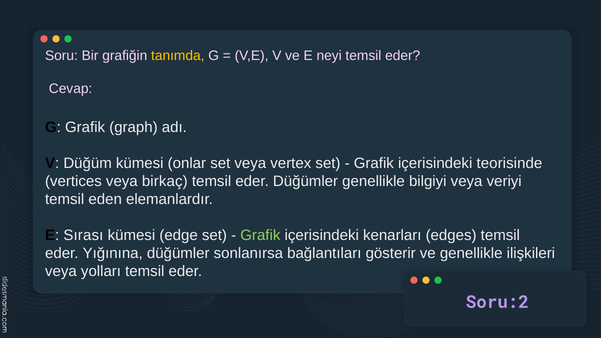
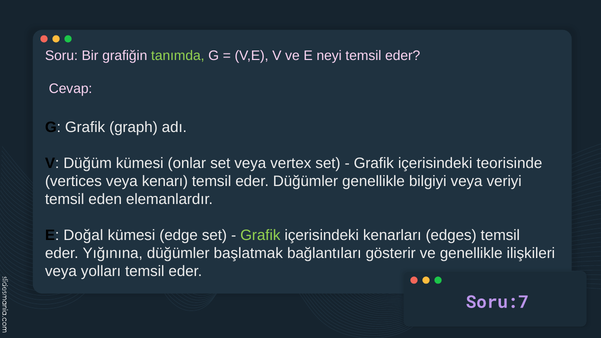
tanımda colour: yellow -> light green (178, 56)
birkaç: birkaç -> kenarı (165, 181)
Sırası: Sırası -> Doğal (83, 235)
sonlanırsa: sonlanırsa -> başlatmak (248, 253)
Soru:2: Soru:2 -> Soru:7 (497, 302)
